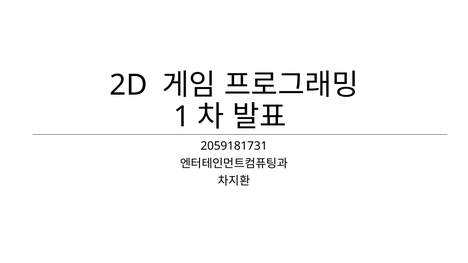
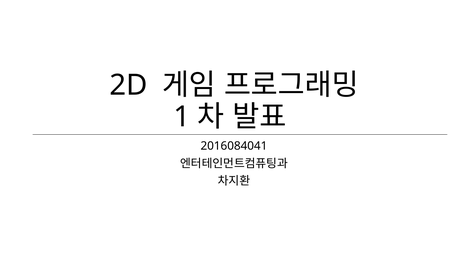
2059181731: 2059181731 -> 2016084041 (234, 146)
